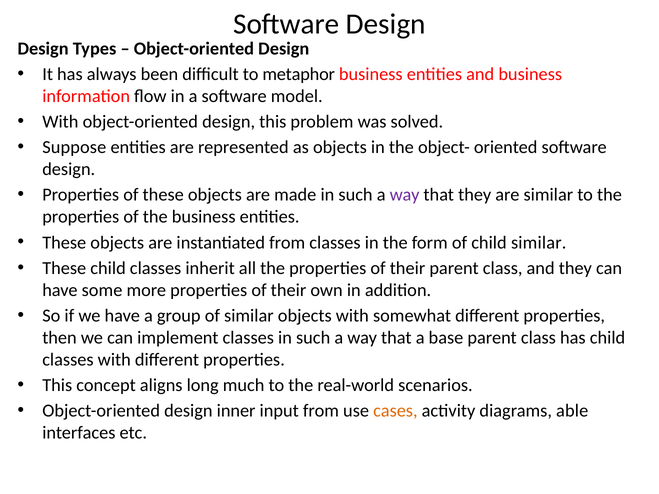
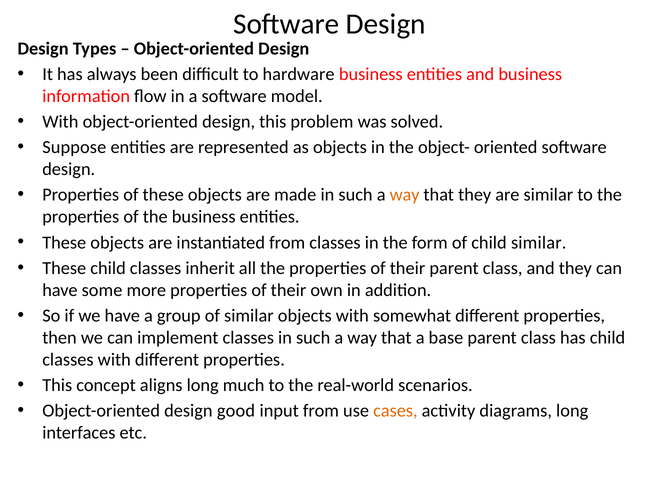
metaphor: metaphor -> hardware (299, 74)
way colour: purple -> orange (405, 195)
inner: inner -> good (236, 411)
diagrams able: able -> long (572, 411)
